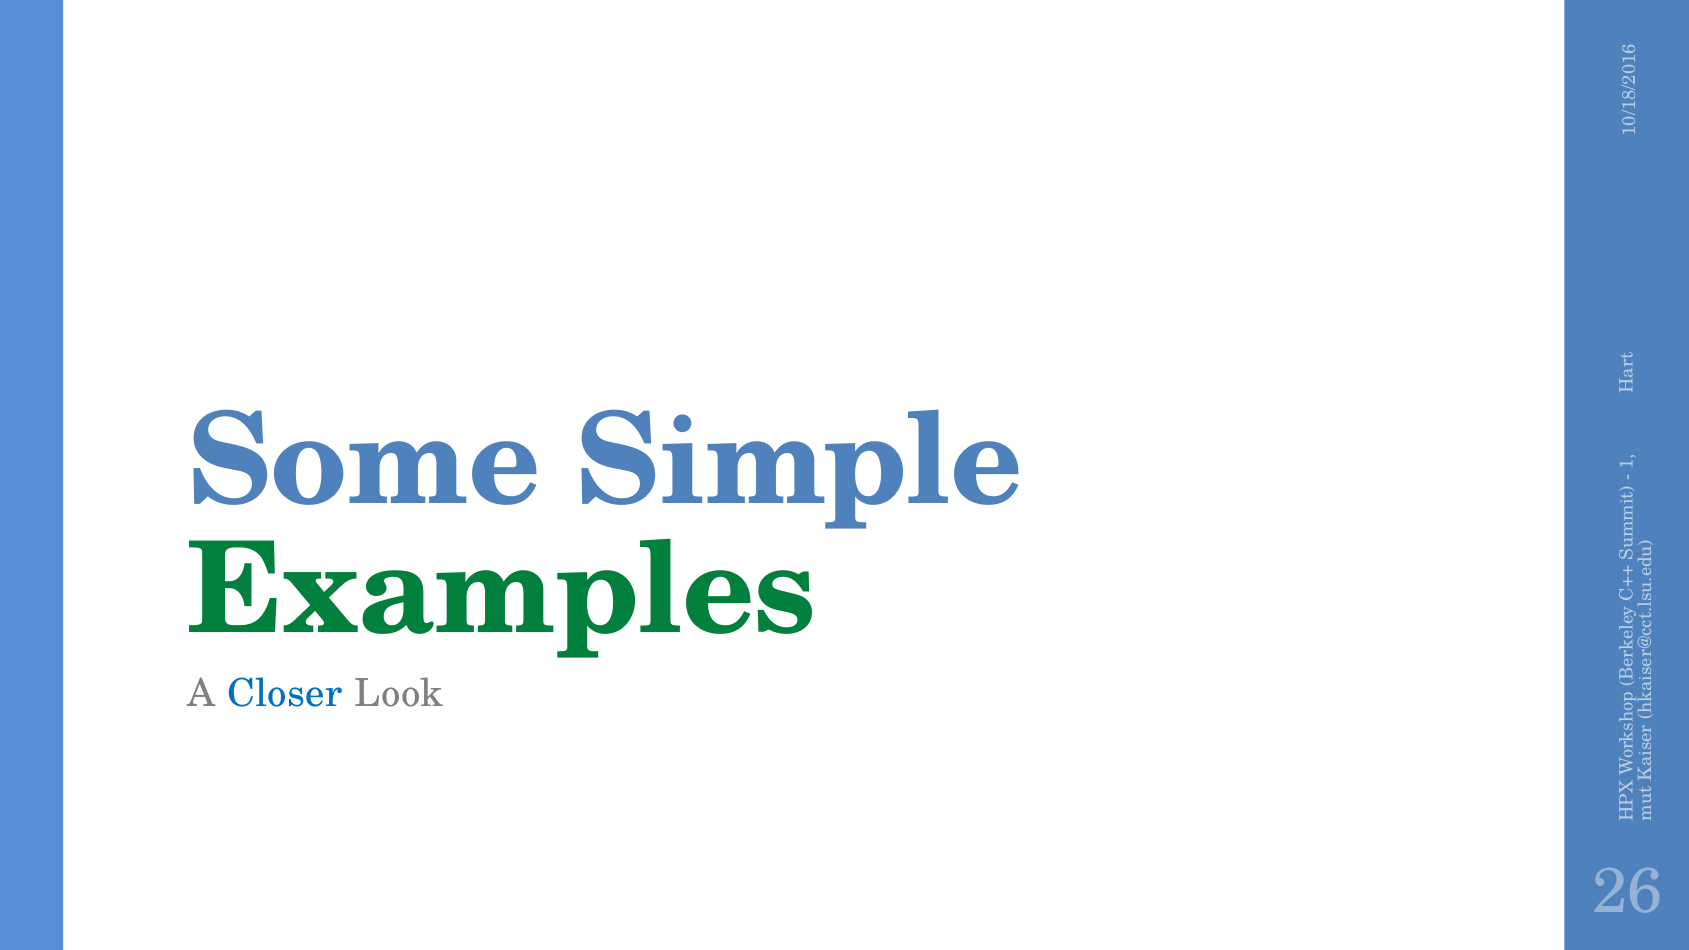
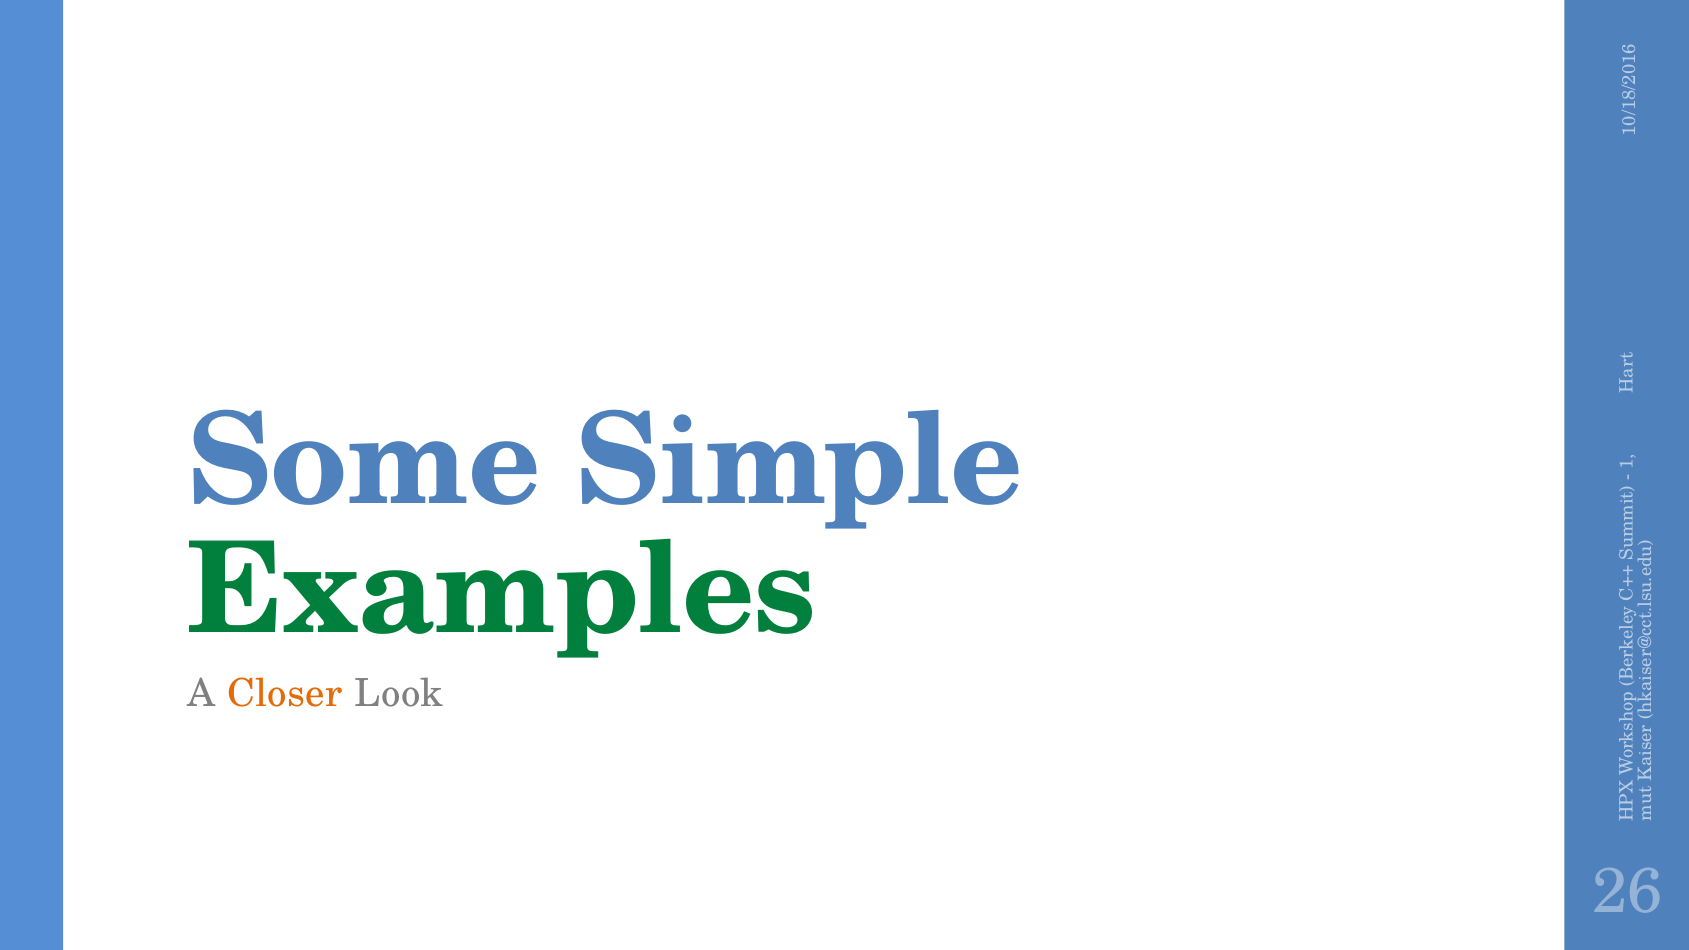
Closer colour: blue -> orange (285, 694)
